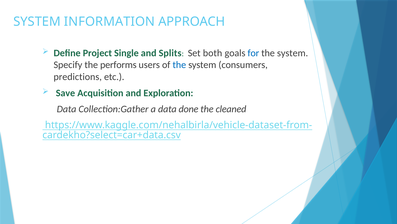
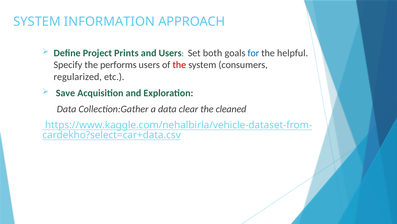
Single: Single -> Prints (126, 53)
and Splits: Splits -> Users (170, 53)
system: system -> helpful (293, 53)
the colour: blue -> red (179, 65)
predictions: predictions -> regularized (78, 77)
done: done -> clear (188, 109)
